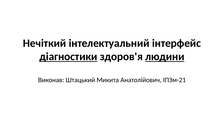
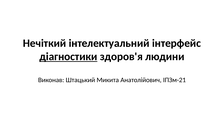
людини underline: present -> none (165, 57)
